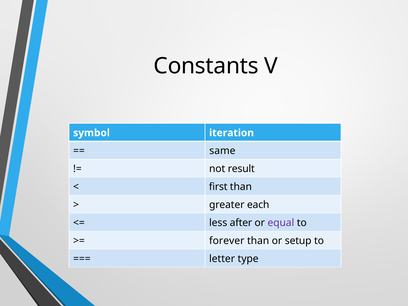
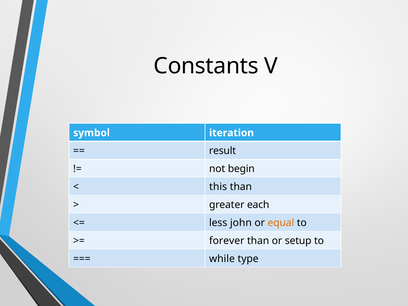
same: same -> result (222, 151)
result: result -> begin (241, 169)
first: first -> this (218, 187)
after: after -> john (241, 223)
equal colour: purple -> orange (281, 223)
letter: letter -> while (222, 259)
